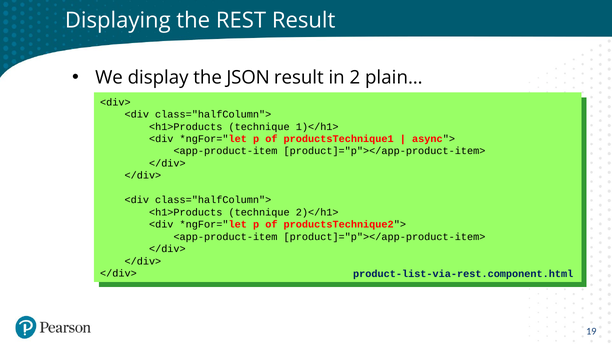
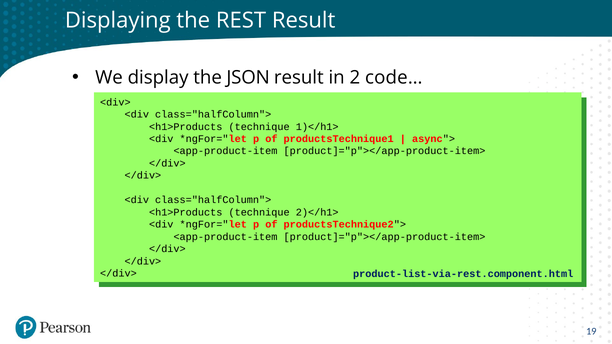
plain…: plain… -> code… (394, 77)
